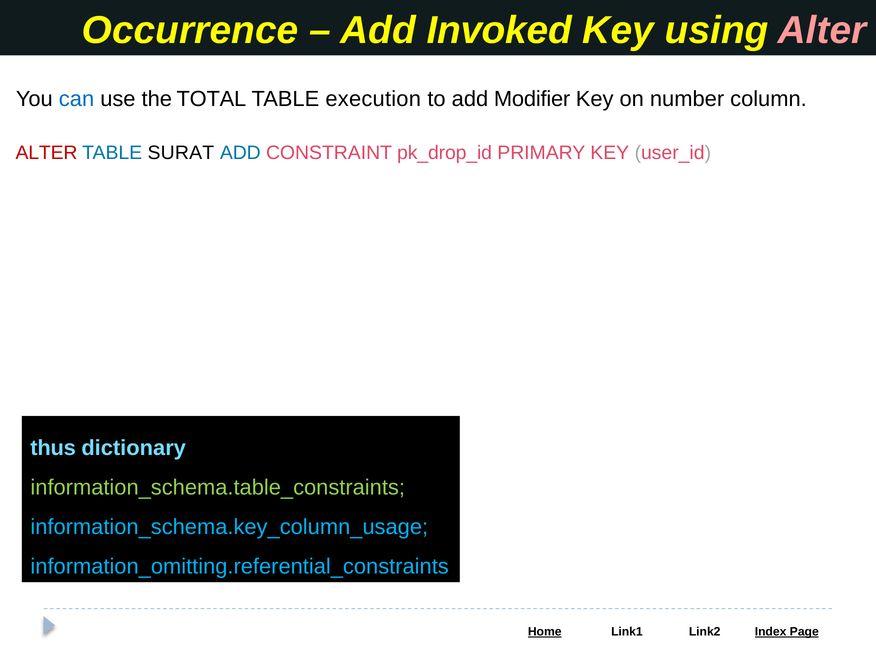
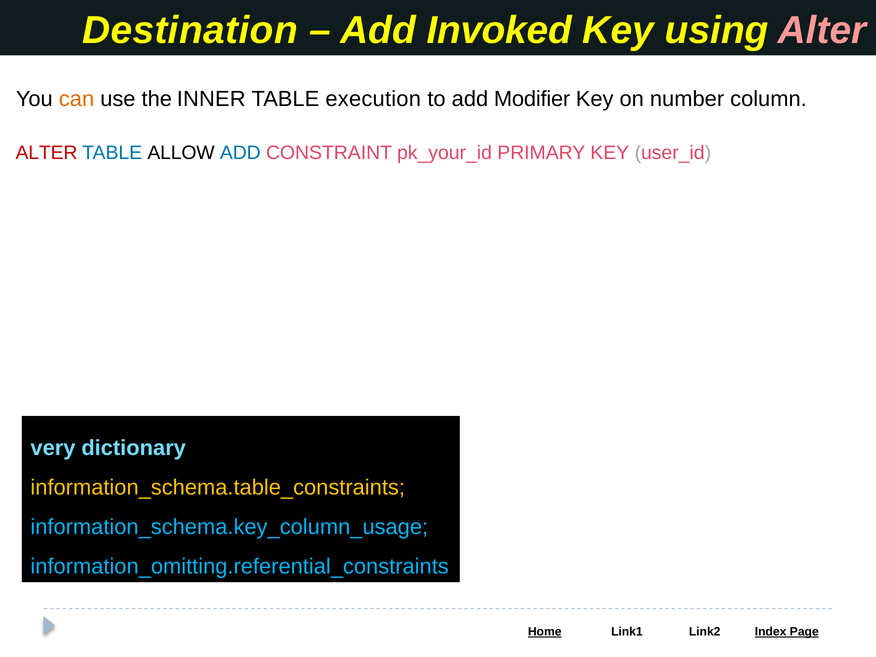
Occurrence: Occurrence -> Destination (190, 30)
can colour: blue -> orange (77, 99)
TOTAL: TOTAL -> INNER (211, 99)
SURAT: SURAT -> ALLOW (181, 153)
pk_drop_id: pk_drop_id -> pk_your_id (445, 153)
thus: thus -> very (53, 448)
information_schema.table_constraints colour: light green -> yellow (218, 487)
